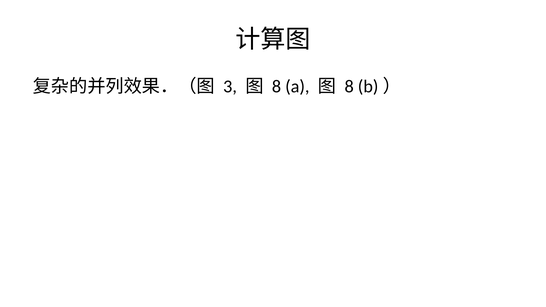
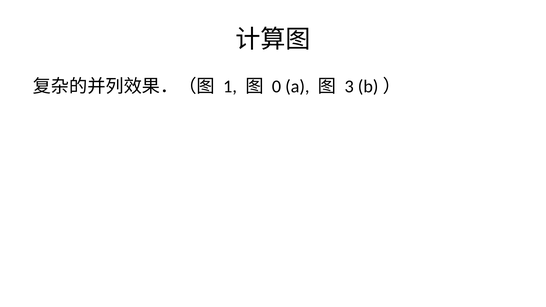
3: 3 -> 1 (230, 87)
8: 8 -> 0 (277, 87)
8: 8 -> 3 (349, 87)
